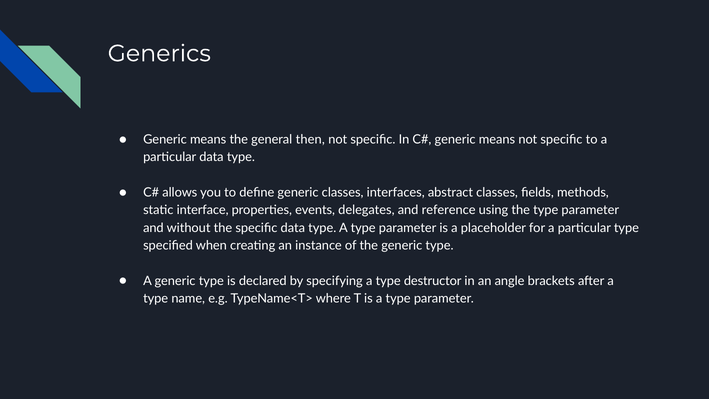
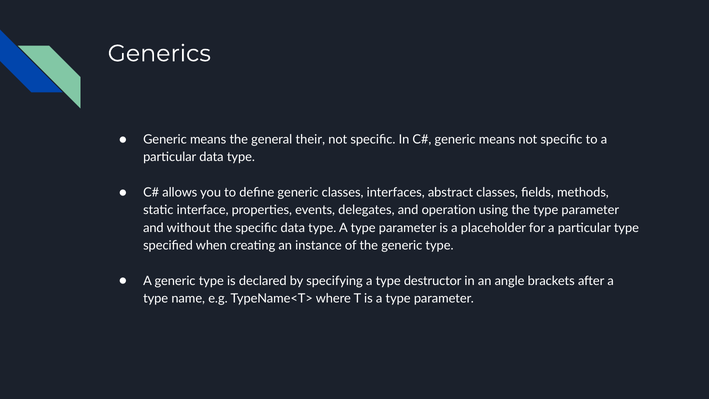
then: then -> their (310, 139)
reference: reference -> operation (449, 210)
